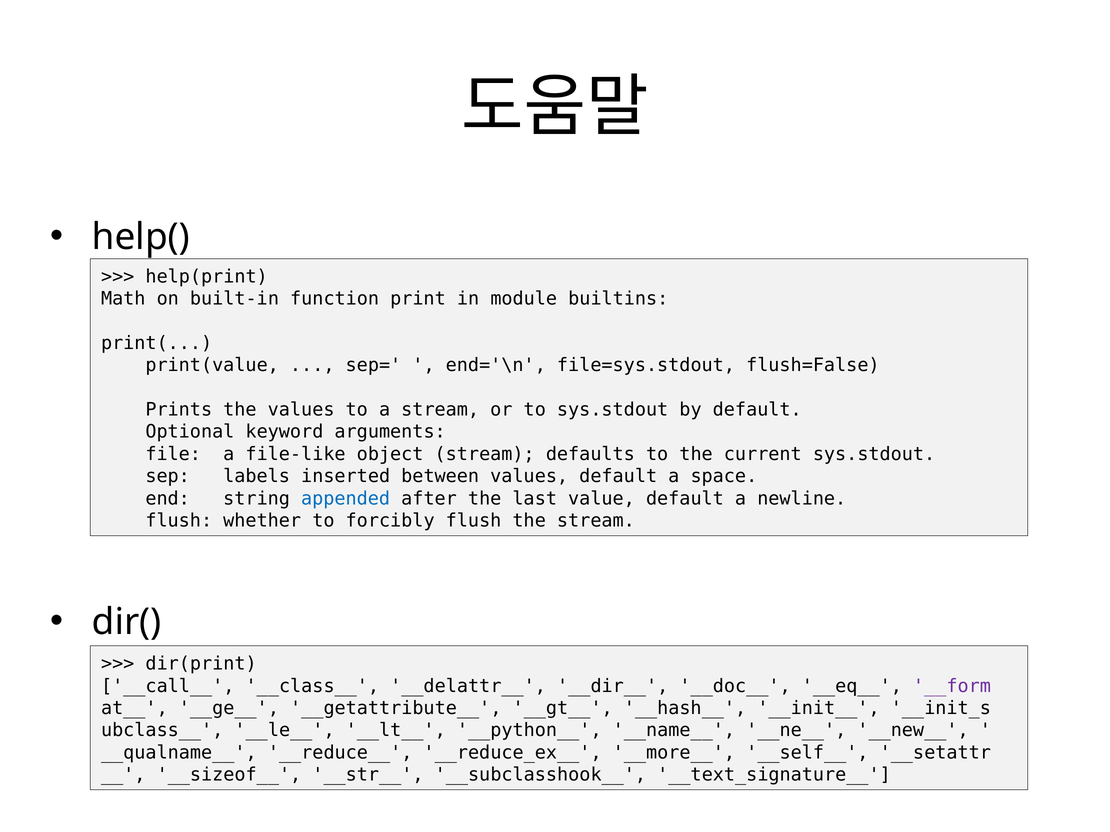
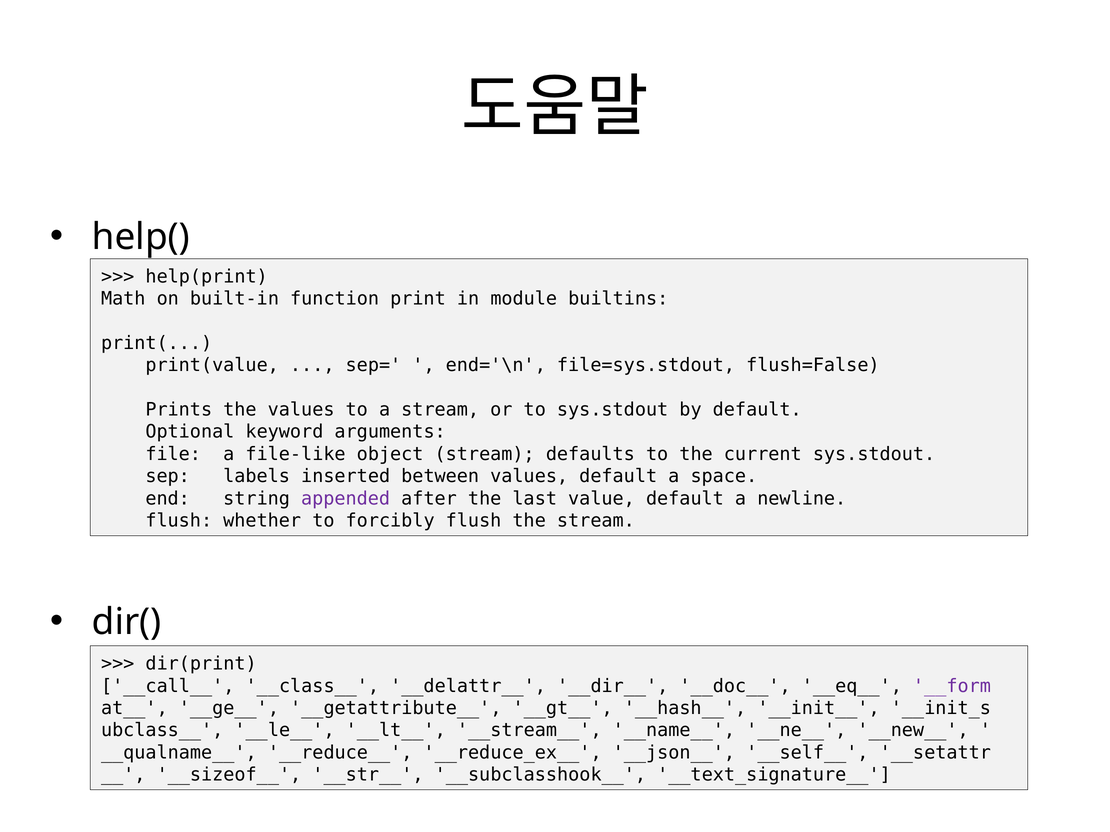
appended colour: blue -> purple (346, 499)
__python__: __python__ -> __stream__ (529, 731)
__more__: __more__ -> __json__ (674, 753)
